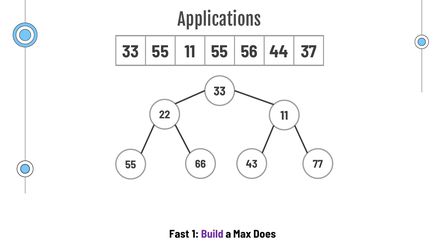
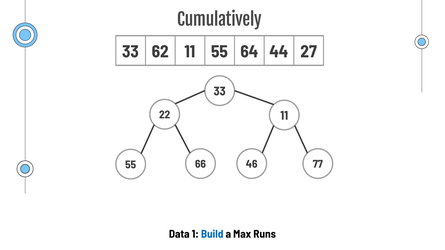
Applications: Applications -> Cumulatively (220, 20)
33 55: 55 -> 62 (160, 52)
56: 56 -> 64 (249, 52)
37: 37 -> 27 (309, 52)
43: 43 -> 46 (252, 165)
Fast: Fast -> Data (179, 235)
Build colour: purple -> blue (212, 235)
Does: Does -> Runs (265, 235)
